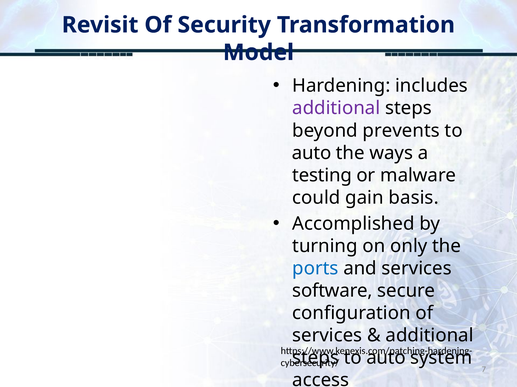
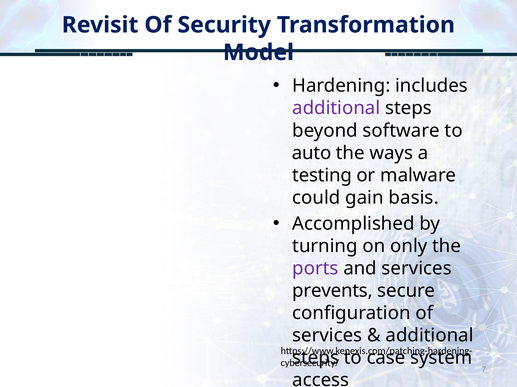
prevents: prevents -> software (401, 131)
ports colour: blue -> purple (315, 269)
software: software -> prevents (332, 291)
auto: auto -> case (386, 358)
